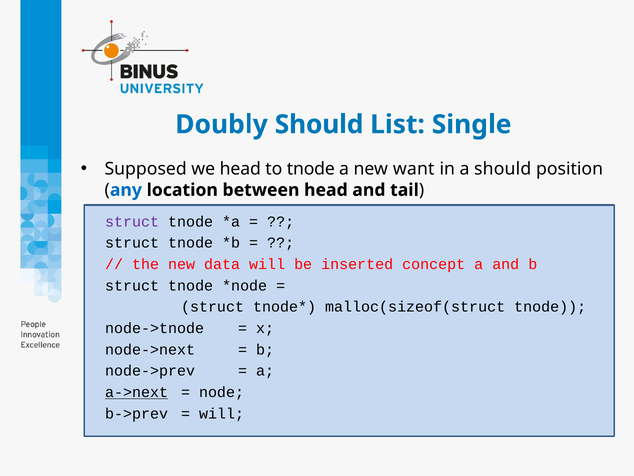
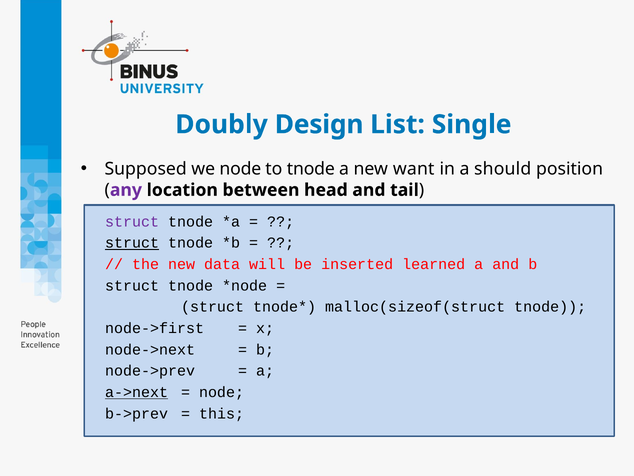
Doubly Should: Should -> Design (319, 124)
we head: head -> node (240, 169)
any colour: blue -> purple (126, 190)
struct underline: none -> present (132, 243)
concept: concept -> learned (434, 264)
node->tnode: node->tnode -> node->first (155, 328)
will: will -> this (222, 413)
